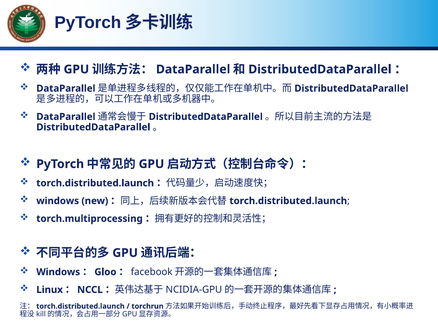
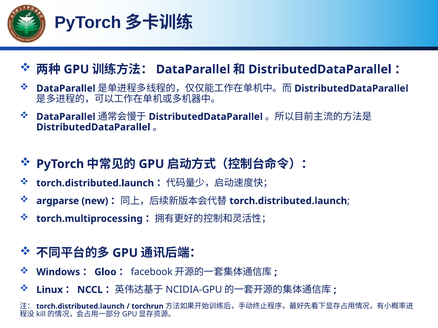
windows: windows -> argparse (58, 201)
